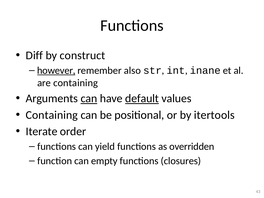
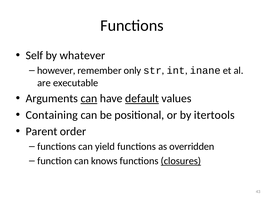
Diff: Diff -> Self (34, 55)
construct: construct -> whatever (82, 55)
however underline: present -> none (56, 71)
also: also -> only (132, 71)
are containing: containing -> executable (76, 83)
Iterate: Iterate -> Parent (42, 131)
empty: empty -> knows (104, 161)
closures underline: none -> present (181, 161)
